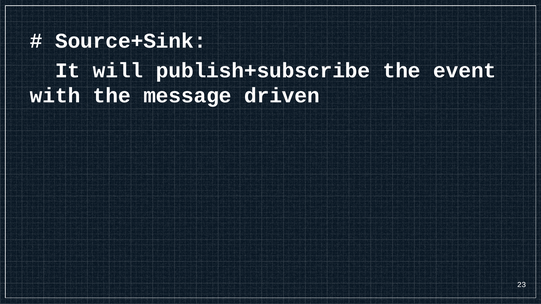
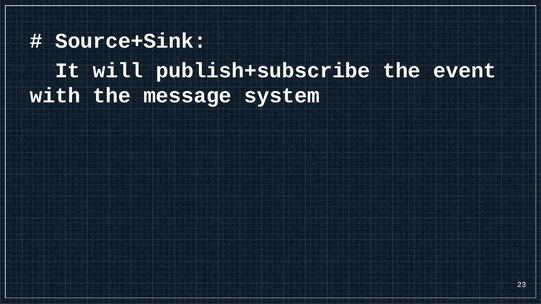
driven: driven -> system (282, 96)
